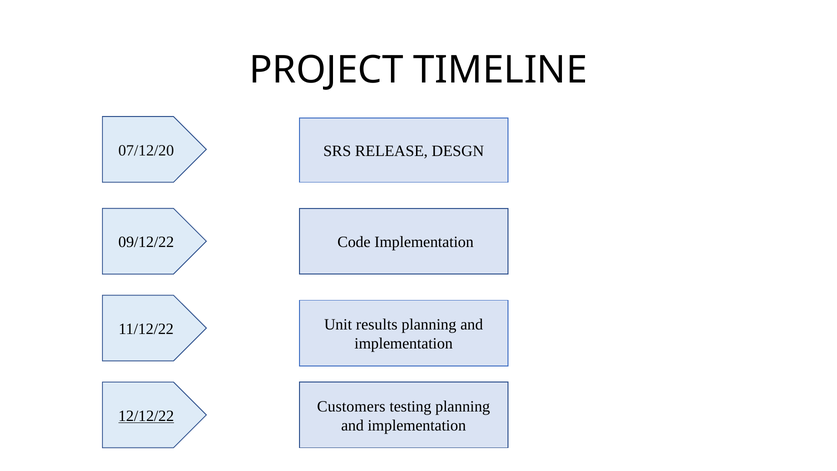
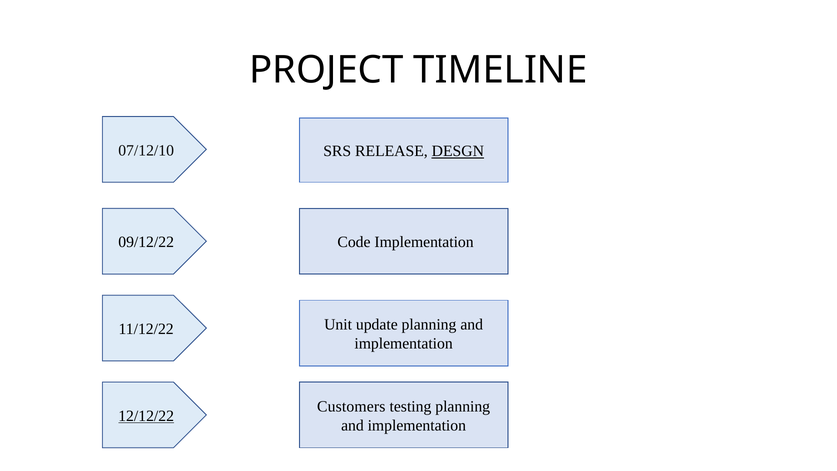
07/12/20: 07/12/20 -> 07/12/10 (146, 150)
DESGN underline: none -> present (458, 151)
results: results -> update (377, 325)
